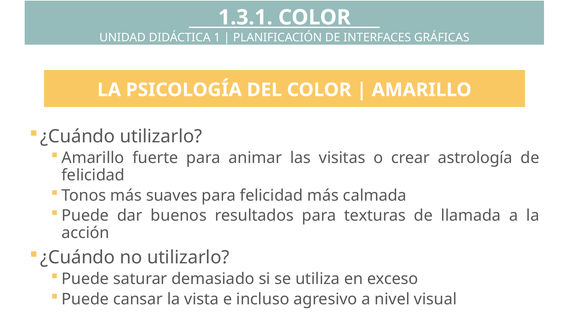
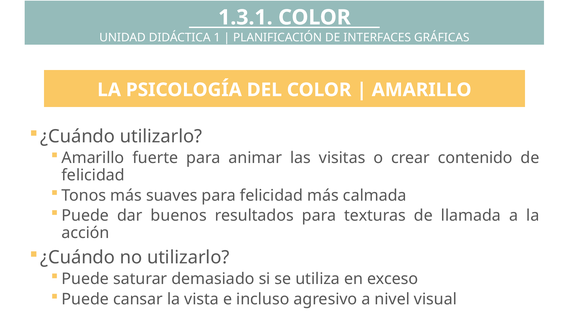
astrología: astrología -> contenido (475, 158)
